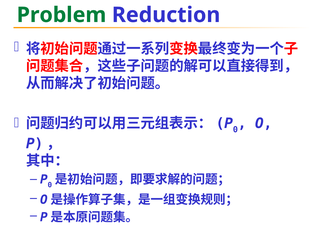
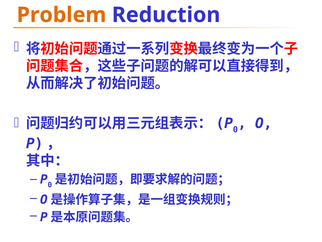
Problem colour: green -> orange (61, 15)
